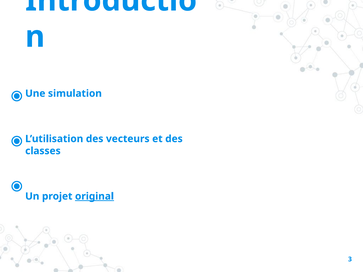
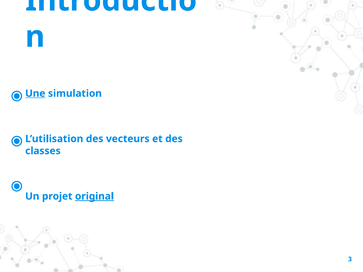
Une underline: none -> present (35, 94)
